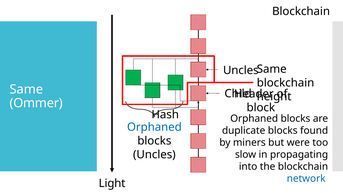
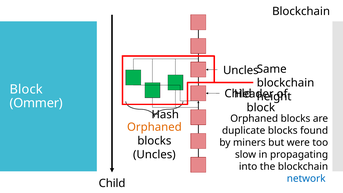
Same: Same -> Block (26, 89)
Orphaned colour: blue -> orange (154, 127)
Light: Light -> Child (112, 183)
